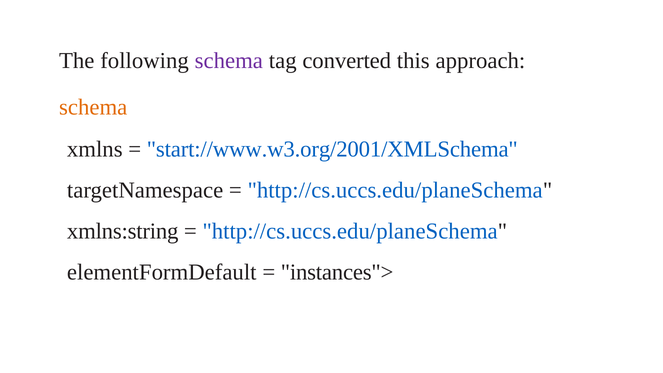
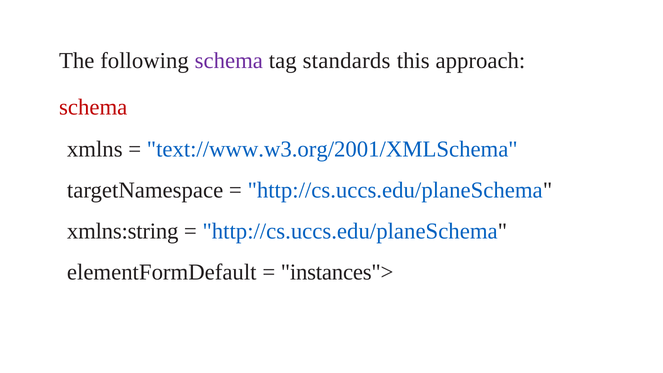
converted: converted -> standards (347, 61)
schema colour: orange -> red (93, 107)
start://www.w3.org/2001/XMLSchema: start://www.w3.org/2001/XMLSchema -> text://www.w3.org/2001/XMLSchema (332, 149)
